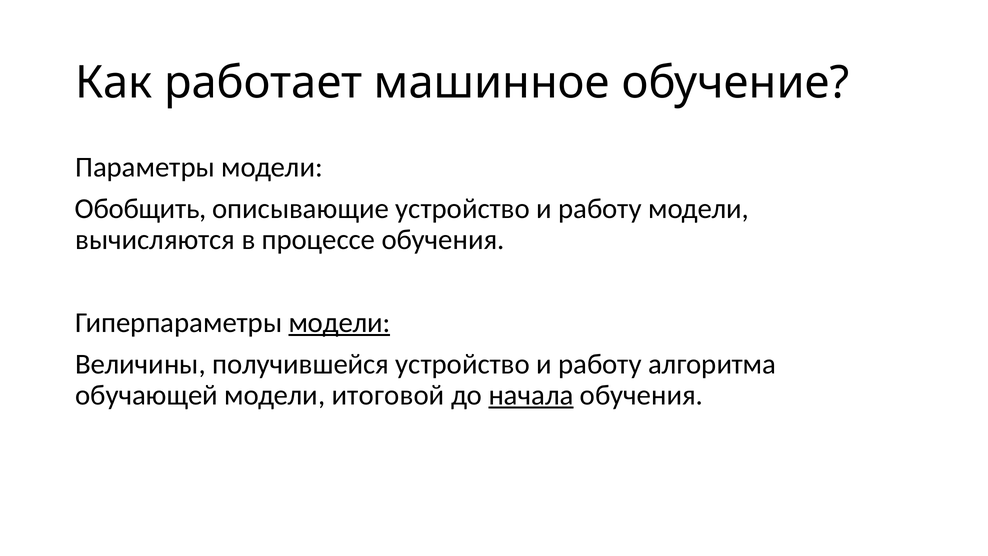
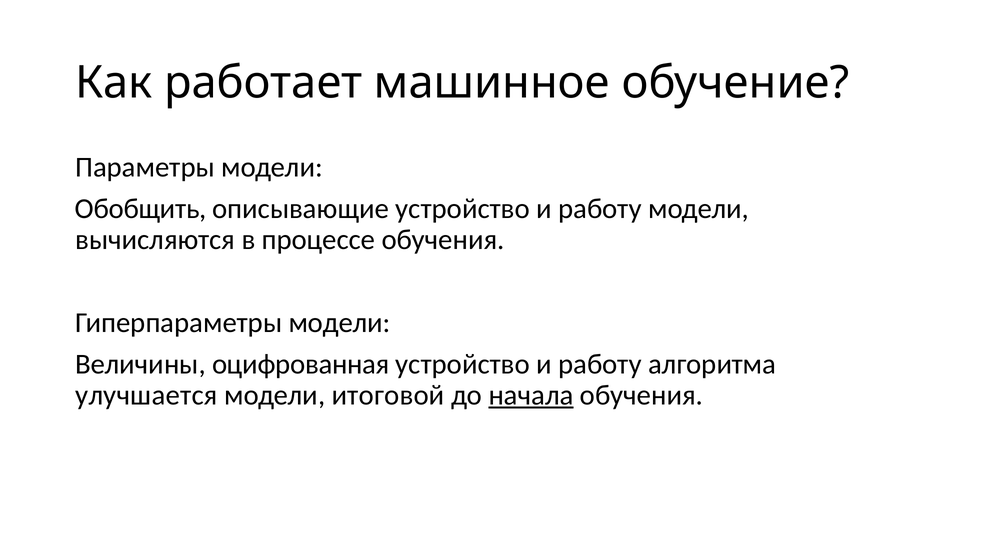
модели underline: present -> none (340, 322)
получившейся: получившейся -> оцифрованная (301, 364)
обучающей: обучающей -> улучшается (146, 395)
